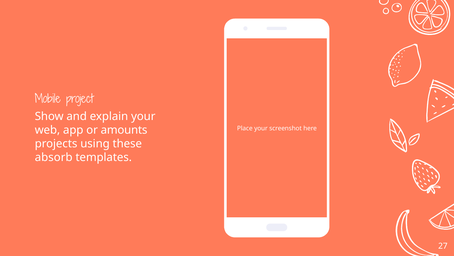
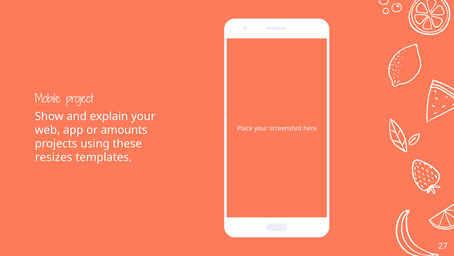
absorb: absorb -> resizes (54, 157)
